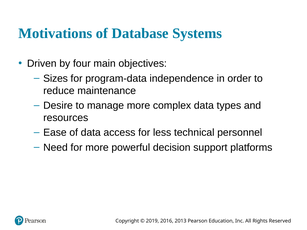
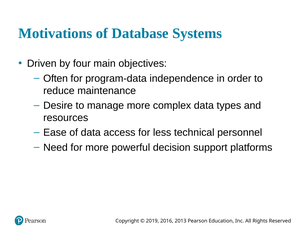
Sizes: Sizes -> Often (56, 78)
